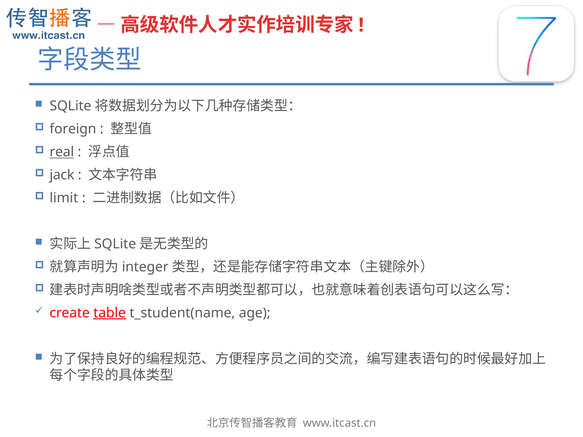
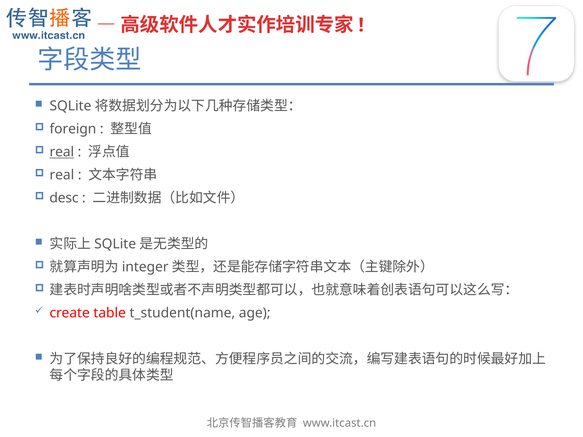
jack: jack -> real (62, 175)
limit: limit -> desc (64, 198)
table underline: present -> none (110, 313)
